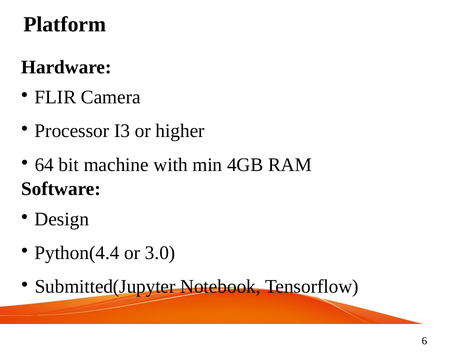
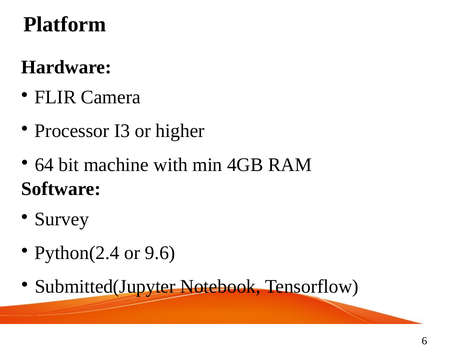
Design: Design -> Survey (62, 219)
Python(4.4: Python(4.4 -> Python(2.4 (77, 253)
3.0: 3.0 -> 9.6 (160, 253)
